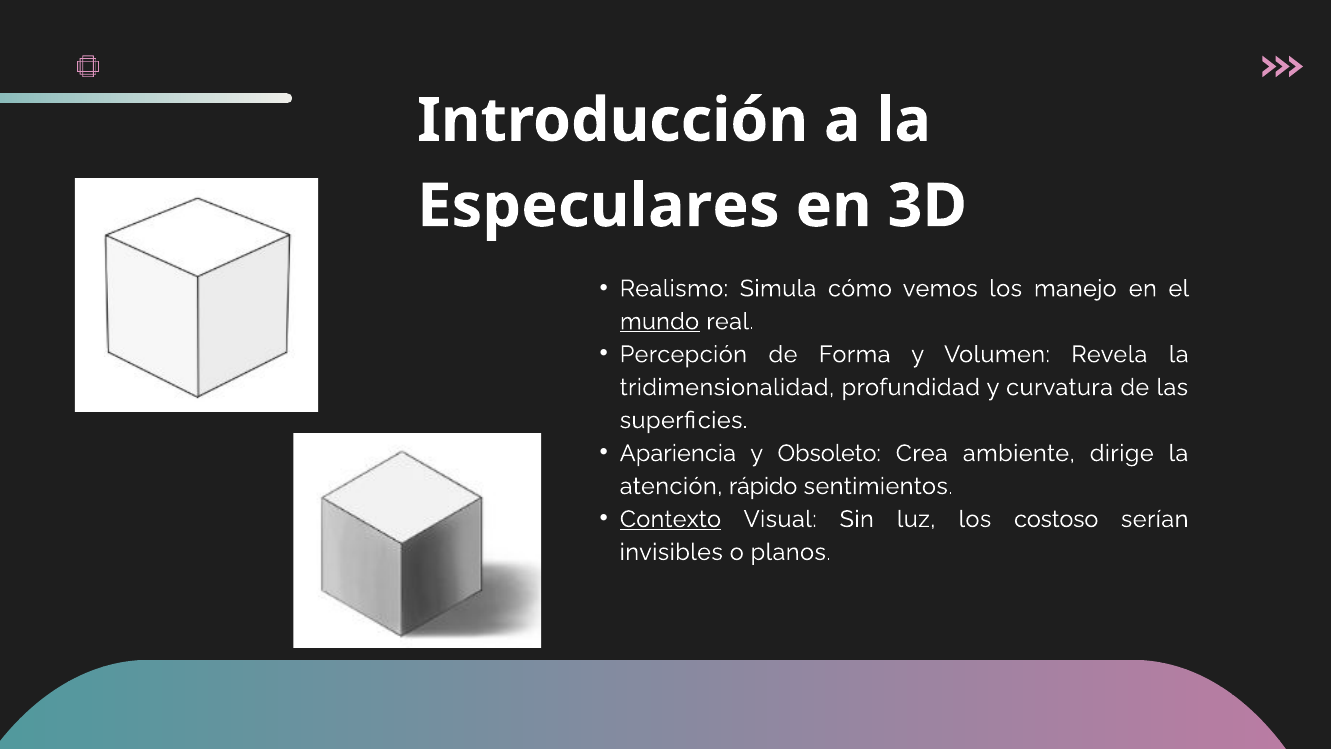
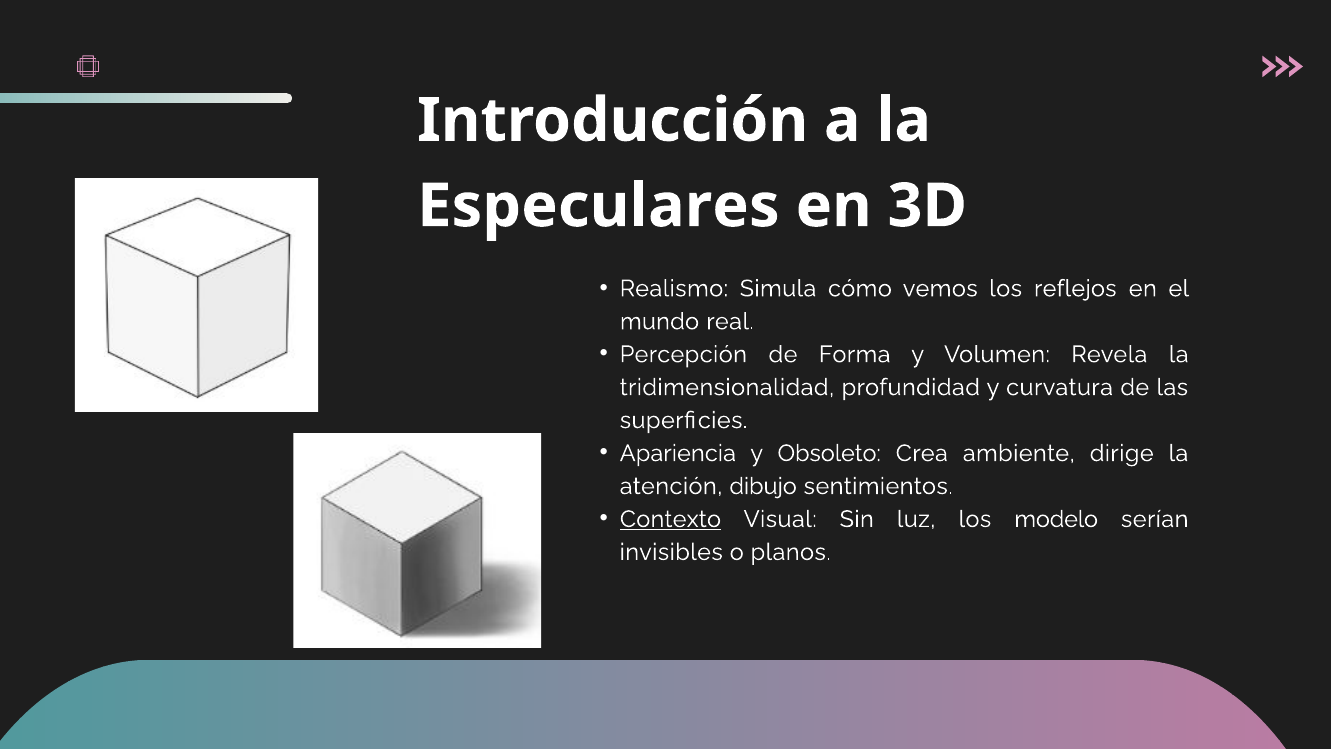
manejo: manejo -> reflejos (1075, 288)
mundo underline: present -> none (660, 321)
rápido: rápido -> dibujo (763, 486)
costoso: costoso -> modelo (1056, 519)
